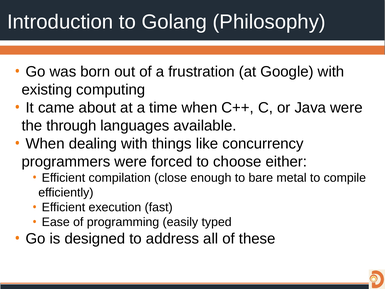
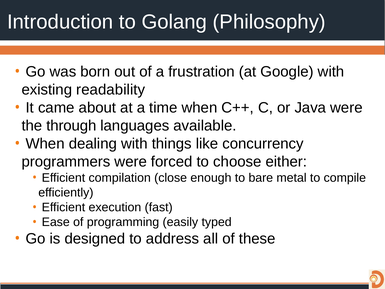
computing: computing -> readability (111, 90)
